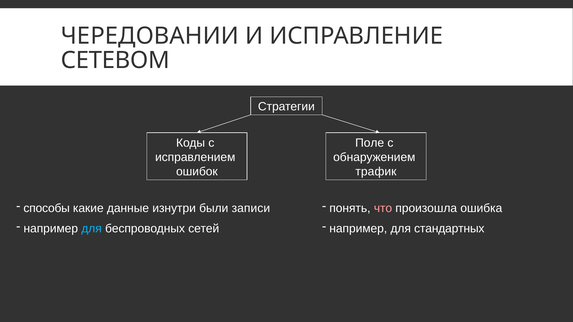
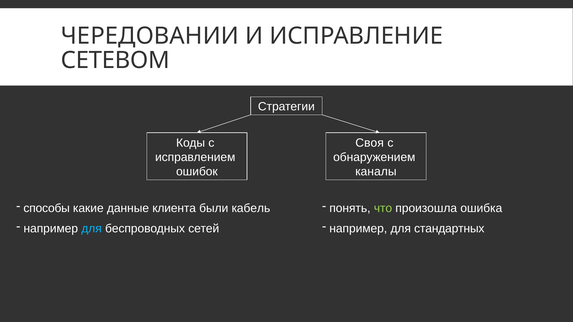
Поле: Поле -> Своя (370, 143)
трафик: трафик -> каналы (376, 172)
изнутри: изнутри -> клиента (174, 208)
записи: записи -> кабель (251, 208)
что colour: pink -> light green (383, 208)
